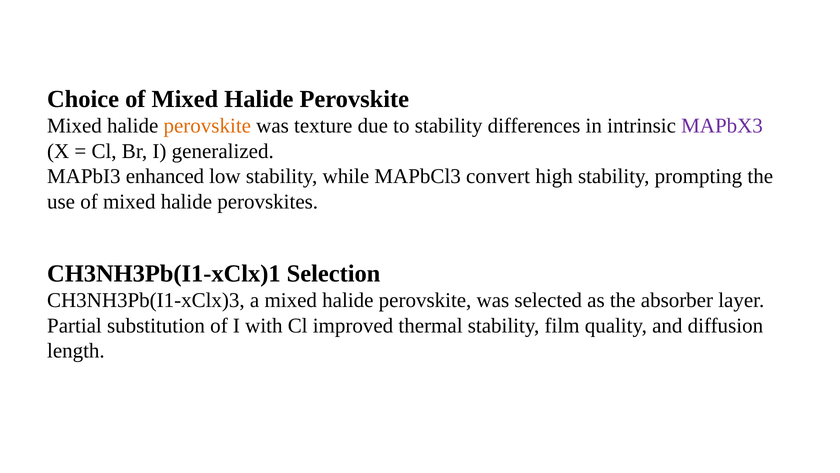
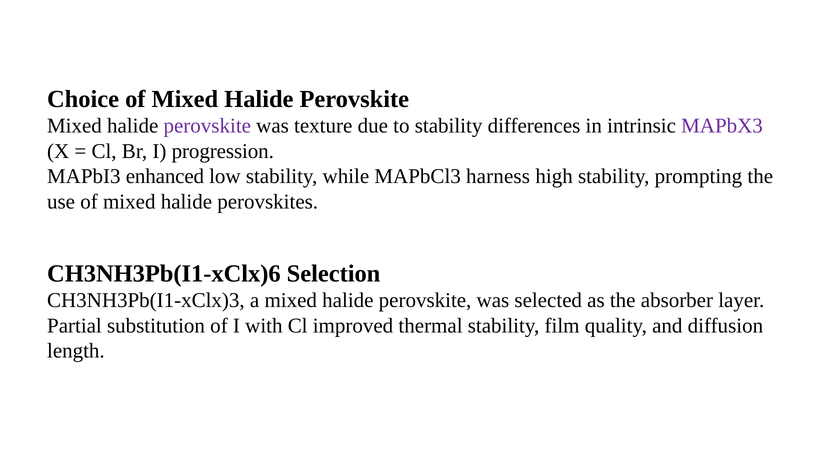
perovskite colour: orange -> purple (207, 126)
generalized: generalized -> progression (223, 151)
convert: convert -> harness (498, 176)
CH3NH3Pb(I1-xClx)1: CH3NH3Pb(I1-xClx)1 -> CH3NH3Pb(I1-xClx)6 (164, 273)
